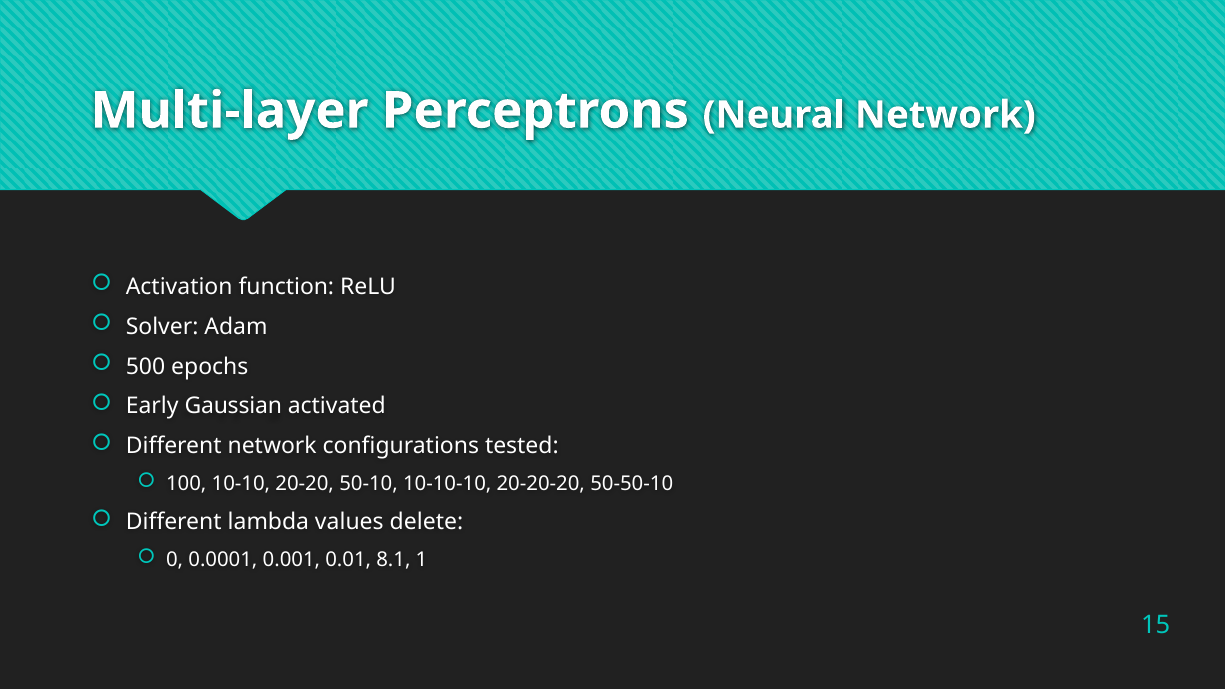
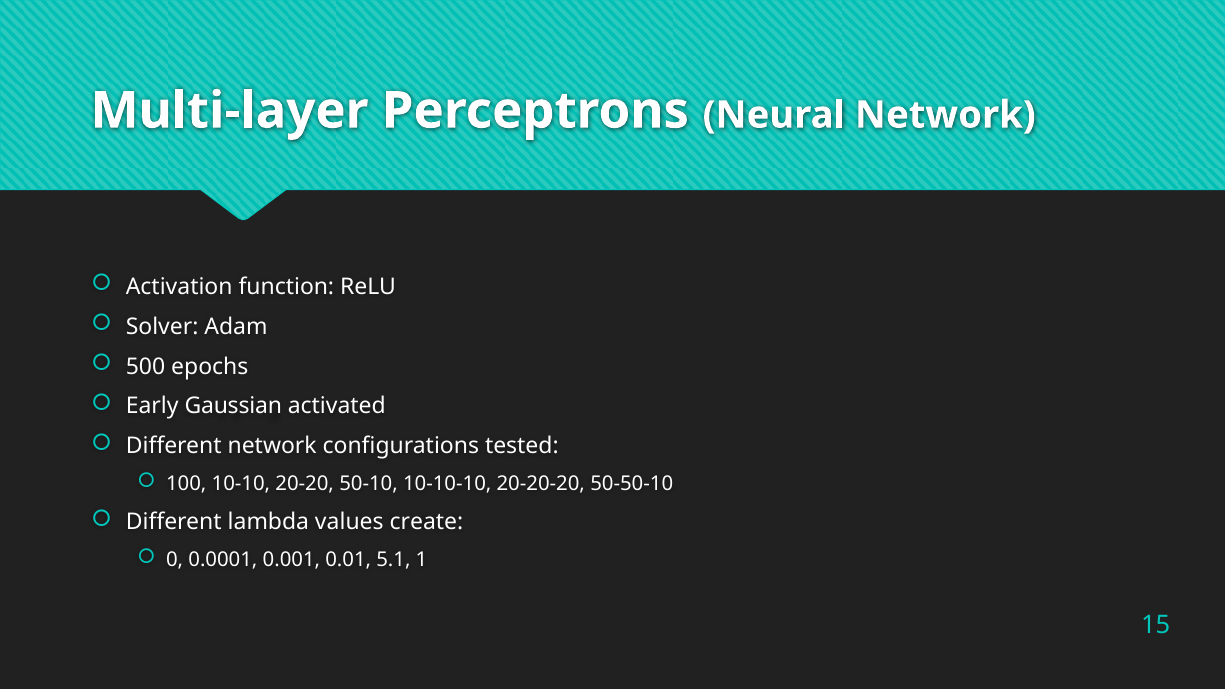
delete: delete -> create (426, 522)
8.1: 8.1 -> 5.1 (393, 560)
